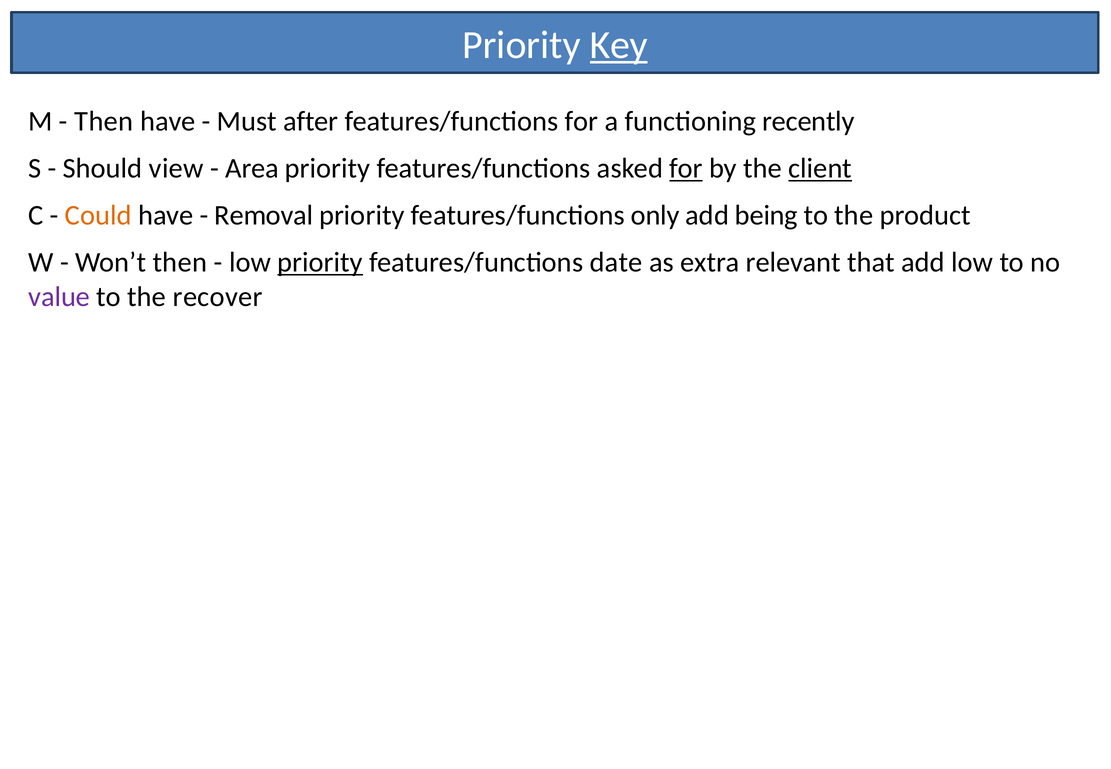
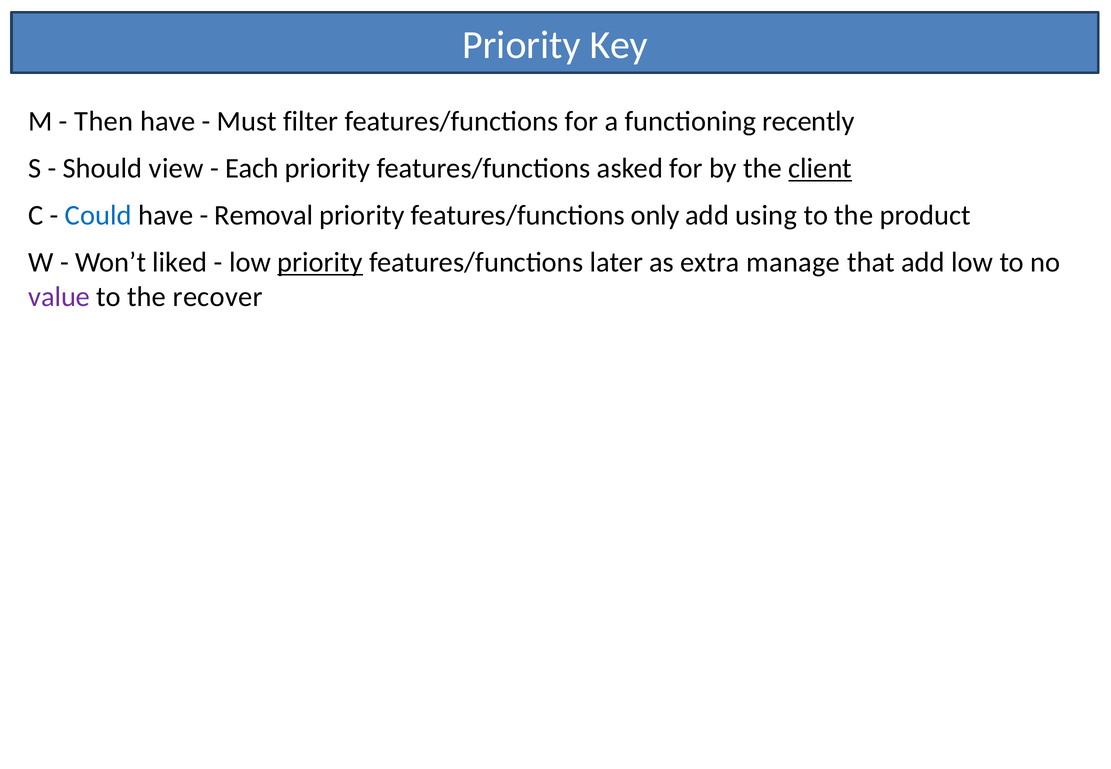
Key underline: present -> none (619, 45)
after: after -> filter (311, 122)
Area: Area -> Each (252, 169)
for underline: present -> none (686, 169)
Could colour: orange -> blue (98, 216)
being: being -> using (766, 216)
Won’t then: then -> liked (180, 263)
date: date -> later (616, 263)
relevant: relevant -> manage (793, 263)
